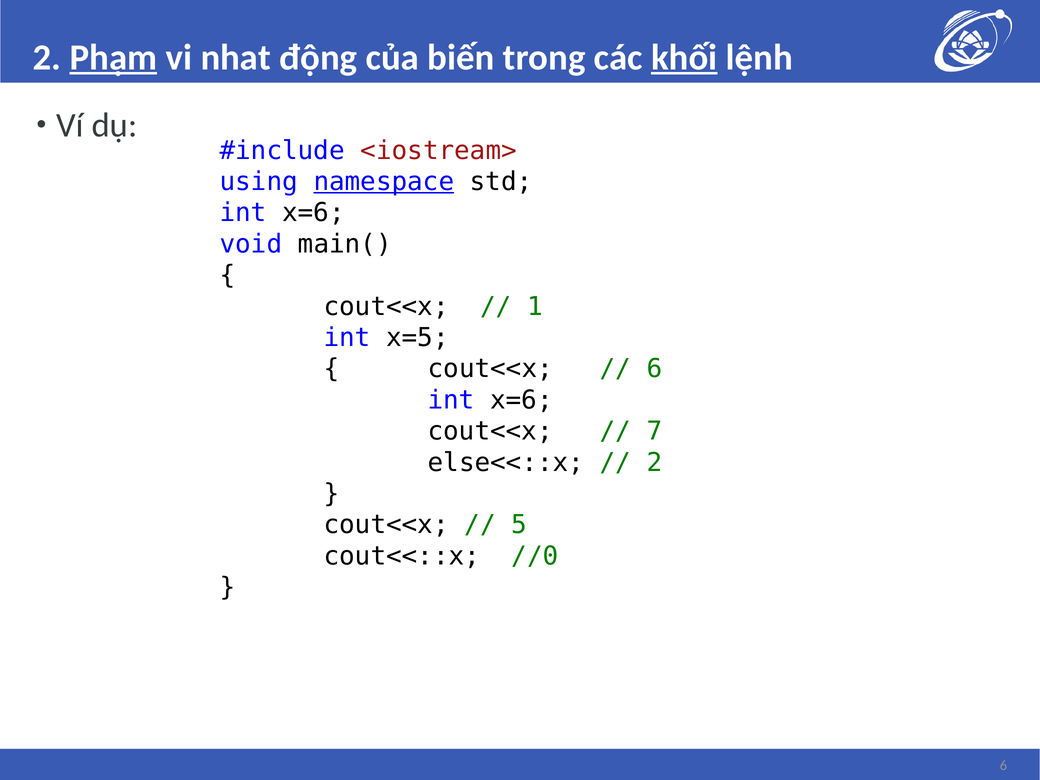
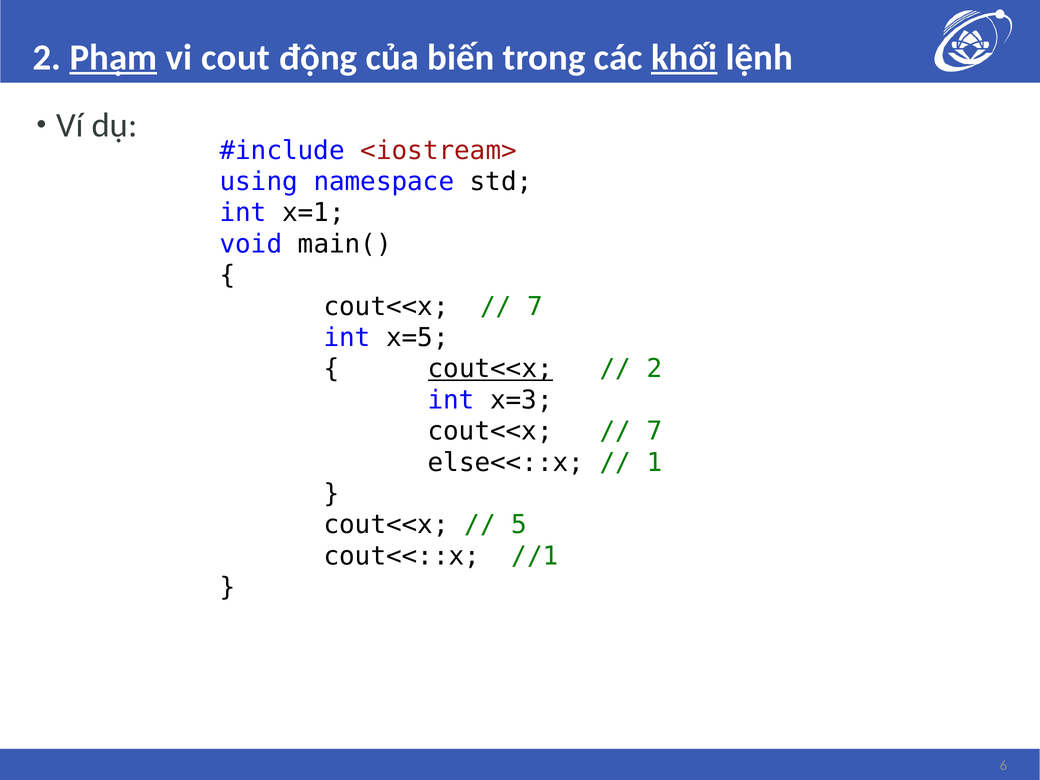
nhat: nhat -> cout (235, 57)
namespace underline: present -> none (384, 182)
x=6: x=6 -> x=1 (313, 213)
1: 1 -> 7 (535, 306)
cout<<x underline: none -> present (490, 369)
6: 6 -> 2 (655, 369)
x=6: x=6 -> x=3 (521, 400)
2: 2 -> 1 (655, 462)
//0: //0 -> //1 (535, 556)
